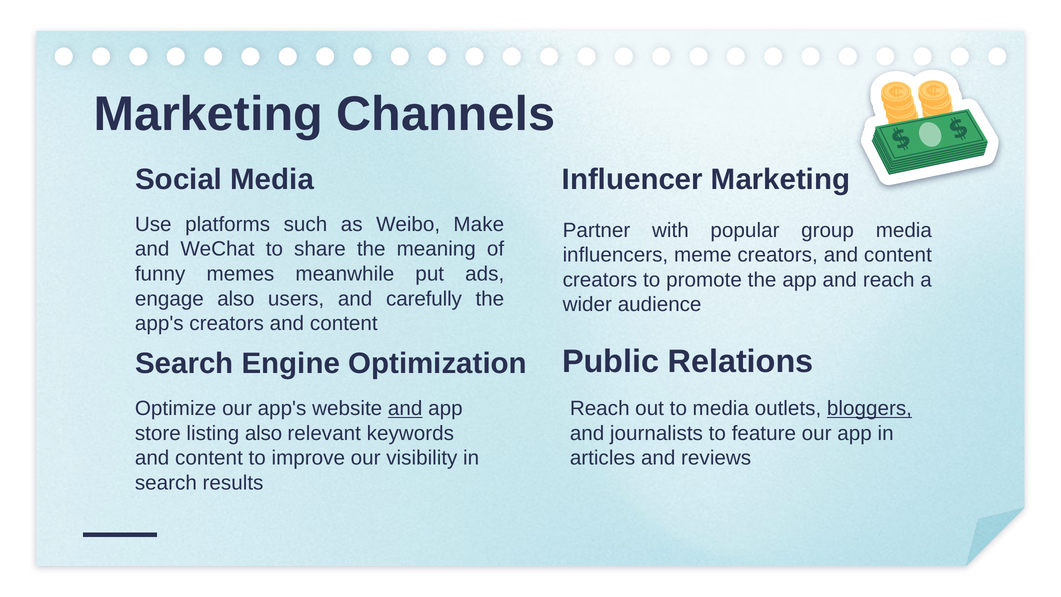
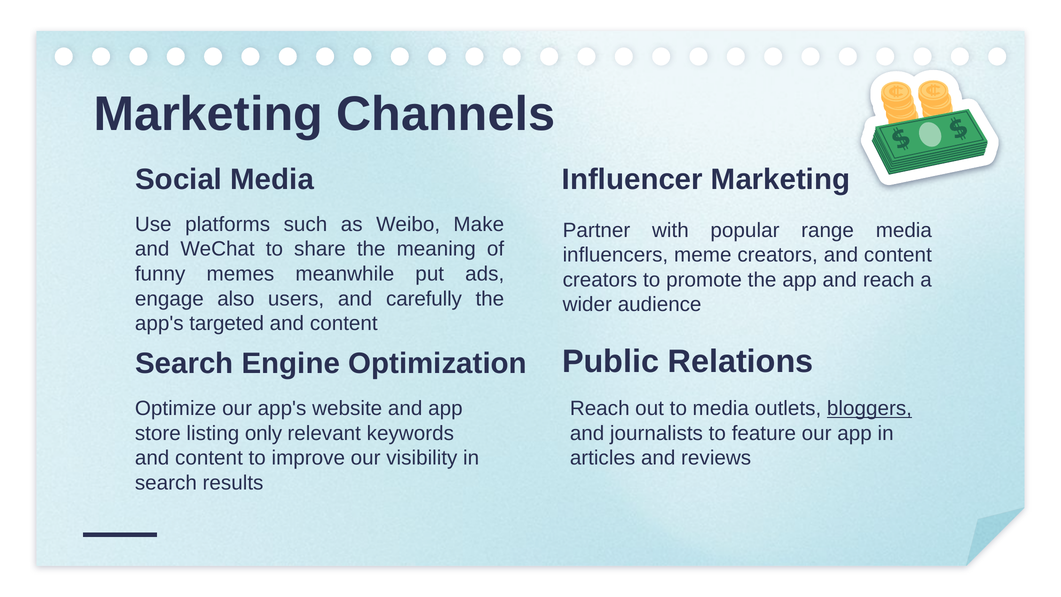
group: group -> range (828, 230)
app's creators: creators -> targeted (227, 323)
and underline: present -> none (405, 408)
listing also: also -> only (264, 433)
